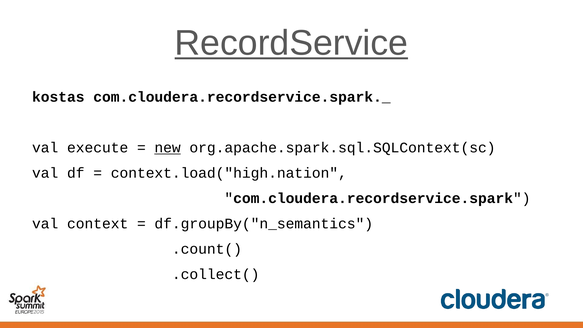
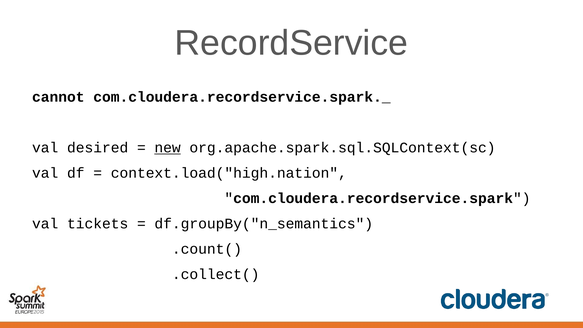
RecordService underline: present -> none (291, 43)
kostas: kostas -> cannot (58, 97)
execute: execute -> desired (98, 148)
context: context -> tickets (98, 224)
